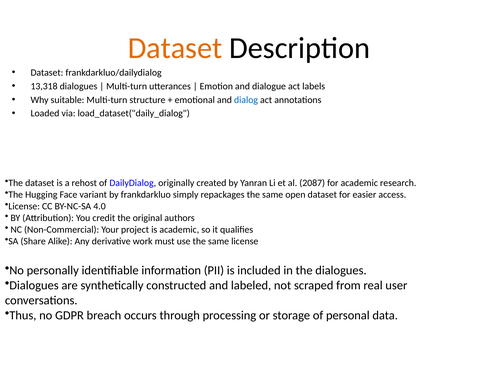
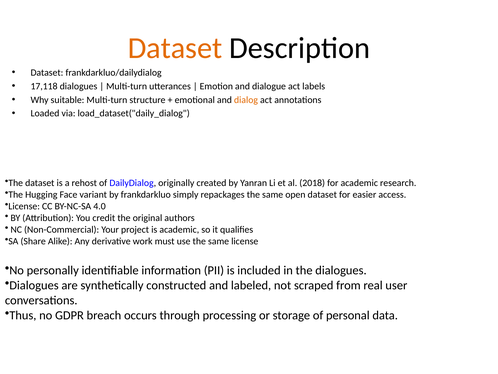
13,318: 13,318 -> 17,118 (44, 86)
dialog colour: blue -> orange (246, 100)
2087: 2087 -> 2018 (312, 183)
